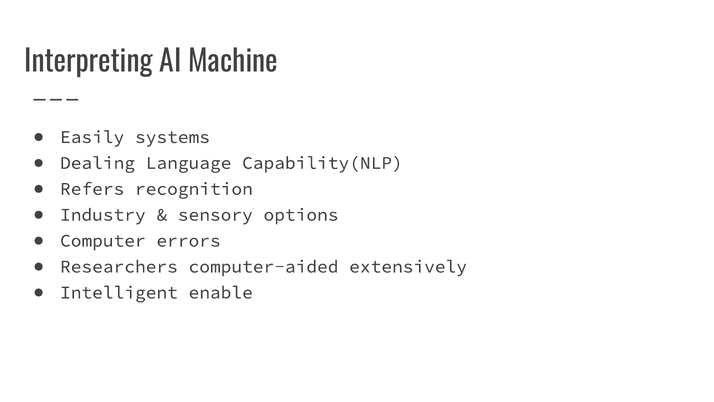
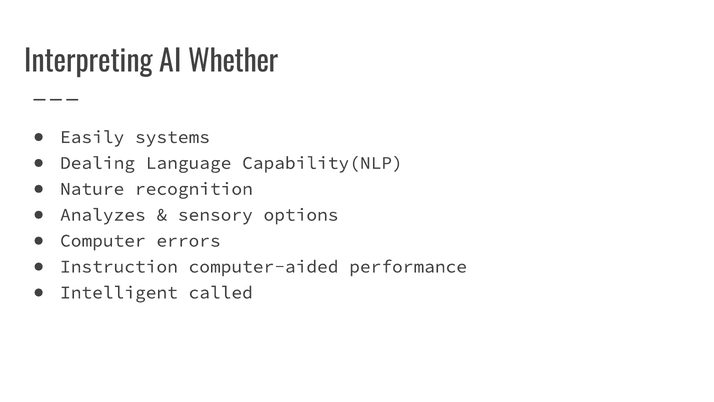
Machine: Machine -> Whether (233, 62)
Refers: Refers -> Nature (92, 189)
Industry: Industry -> Analyzes (103, 215)
Researchers: Researchers -> Instruction (119, 266)
extensively: extensively -> performance (408, 266)
enable: enable -> called (221, 292)
